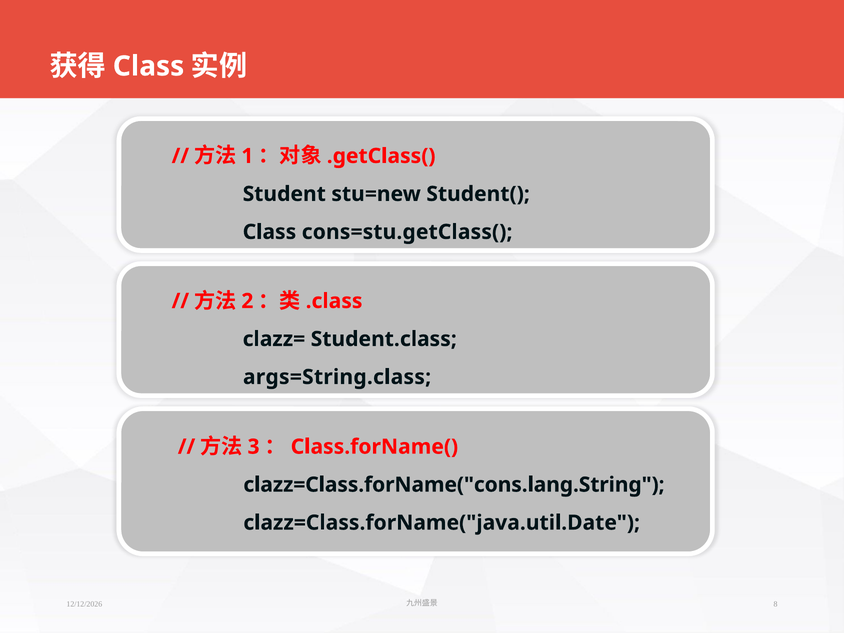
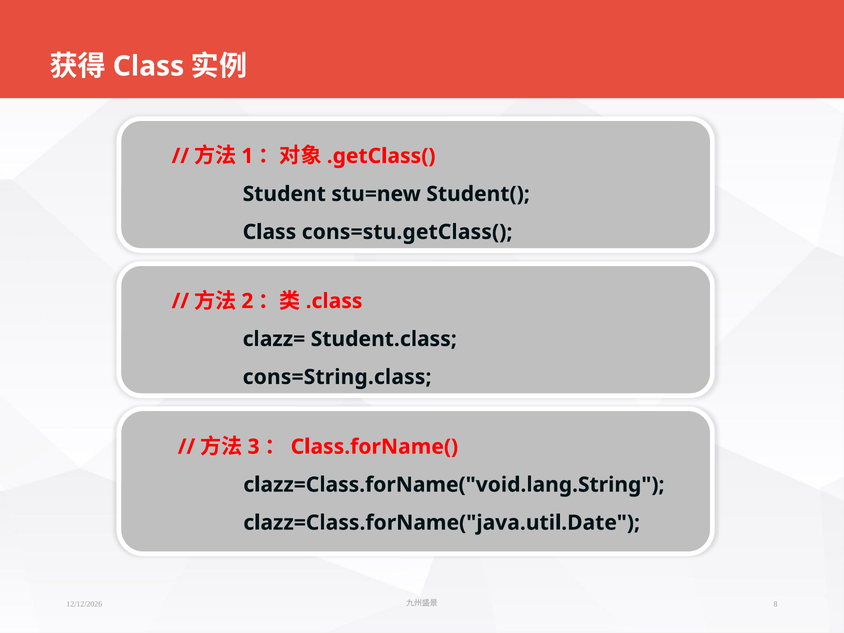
args=String.class: args=String.class -> cons=String.class (337, 377)
clazz=Class.forName("cons.lang.String: clazz=Class.forName("cons.lang.String -> clazz=Class.forName("void.lang.String (454, 485)
